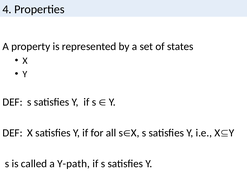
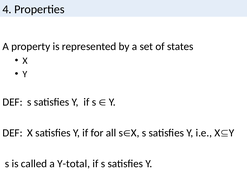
Y-path: Y-path -> Y-total (74, 164)
